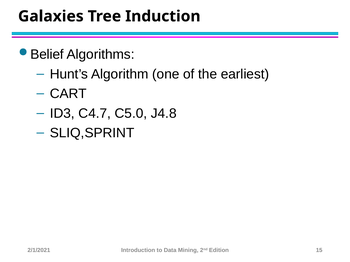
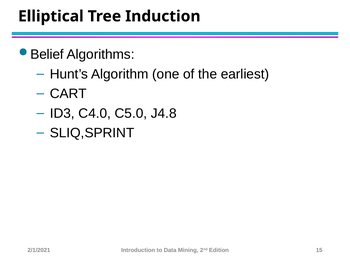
Galaxies: Galaxies -> Elliptical (51, 16)
C4.7: C4.7 -> C4.0 (95, 114)
